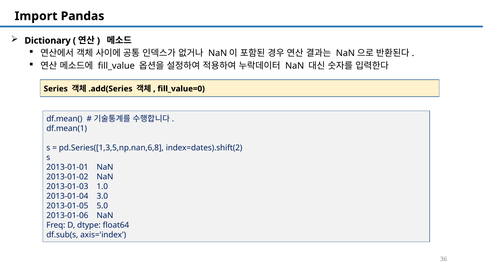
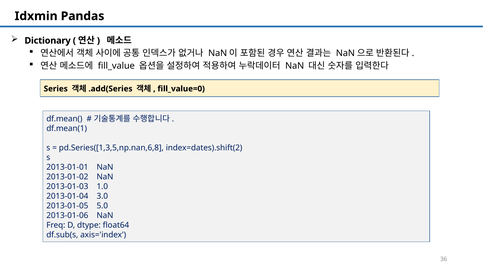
Import: Import -> Idxmin (36, 16)
